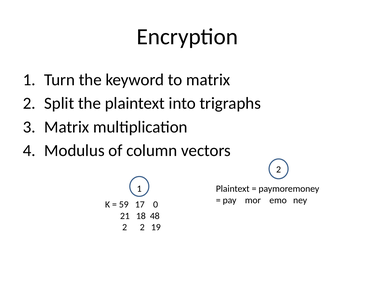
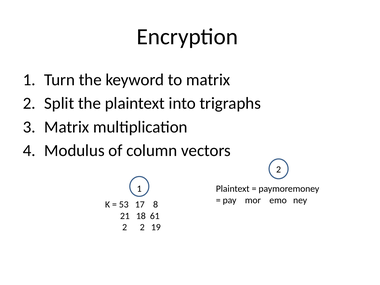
59: 59 -> 53 (124, 205)
0: 0 -> 8 (156, 205)
48: 48 -> 61 (155, 216)
